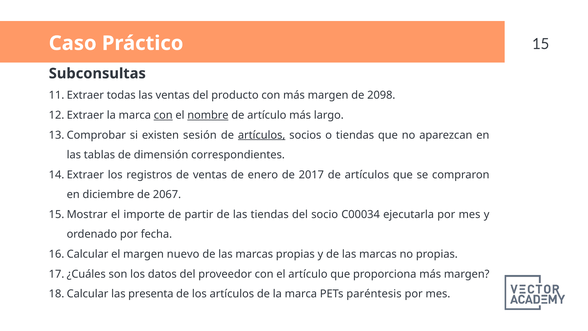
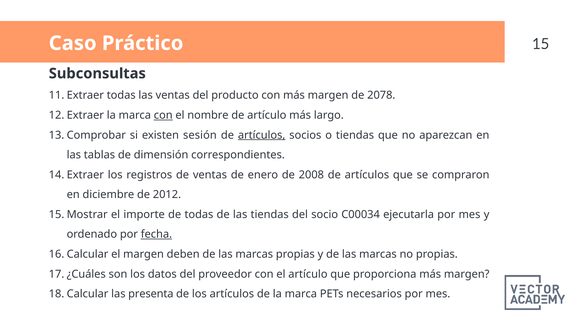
2098: 2098 -> 2078 (381, 95)
nombre underline: present -> none (208, 115)
2017: 2017 -> 2008 (311, 175)
2067: 2067 -> 2012 (167, 195)
de partir: partir -> todas (199, 214)
fecha underline: none -> present (156, 234)
nuevo: nuevo -> deben (183, 254)
paréntesis: paréntesis -> necesarios (374, 294)
